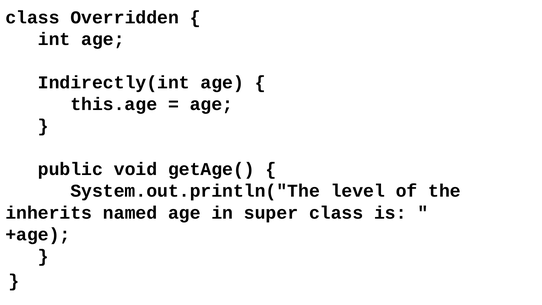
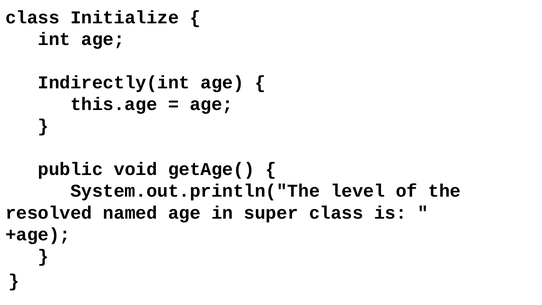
Overridden: Overridden -> Initialize (125, 18)
inherits: inherits -> resolved (49, 213)
